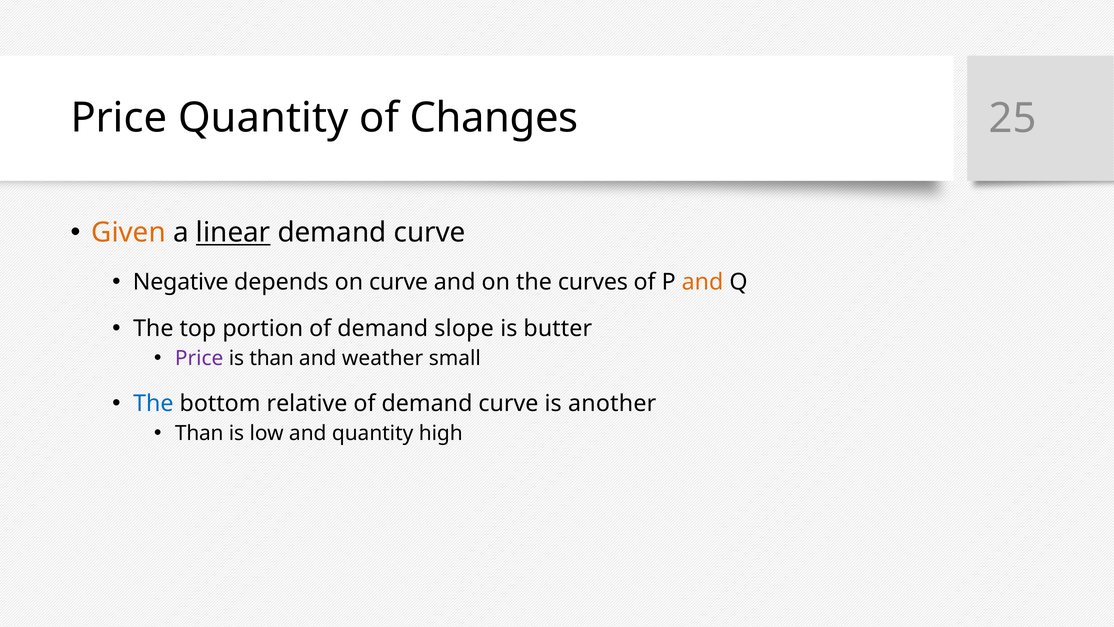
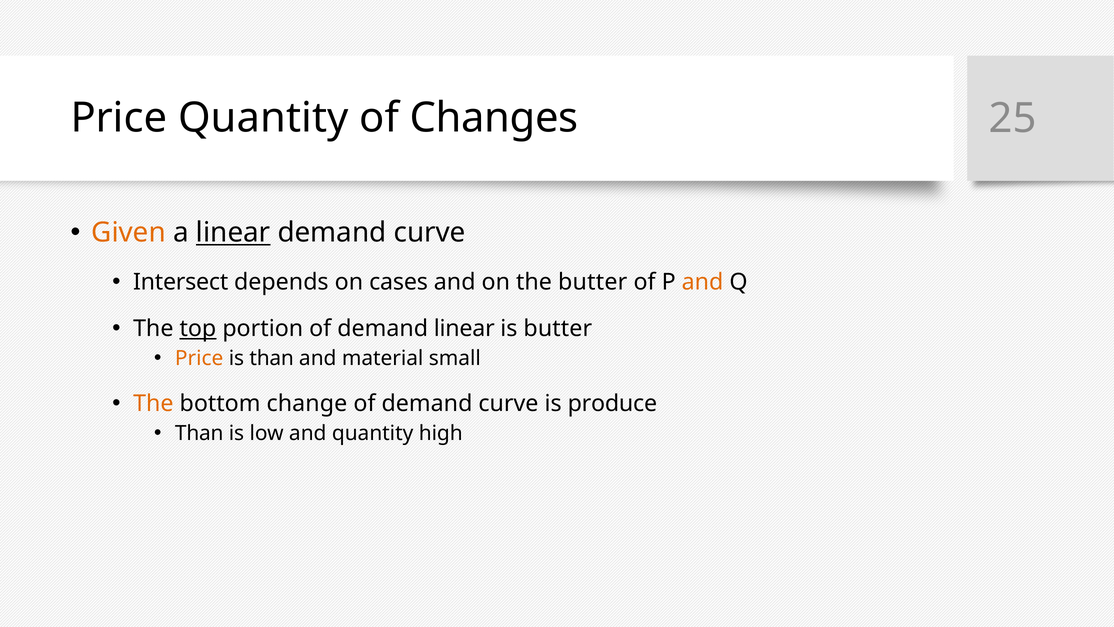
Negative: Negative -> Intersect (181, 282)
on curve: curve -> cases (399, 282)
the curves: curves -> butter (593, 282)
top underline: none -> present (198, 328)
demand slope: slope -> linear (464, 328)
Price colour: purple -> orange (199, 358)
weather: weather -> material (383, 358)
The colour: blue -> orange (153, 403)
relative: relative -> change (307, 403)
another: another -> produce (612, 403)
